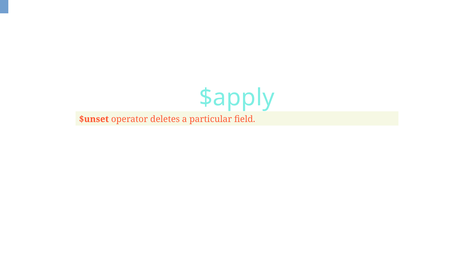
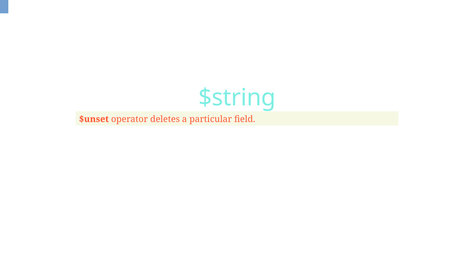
$apply: $apply -> $string (237, 98)
